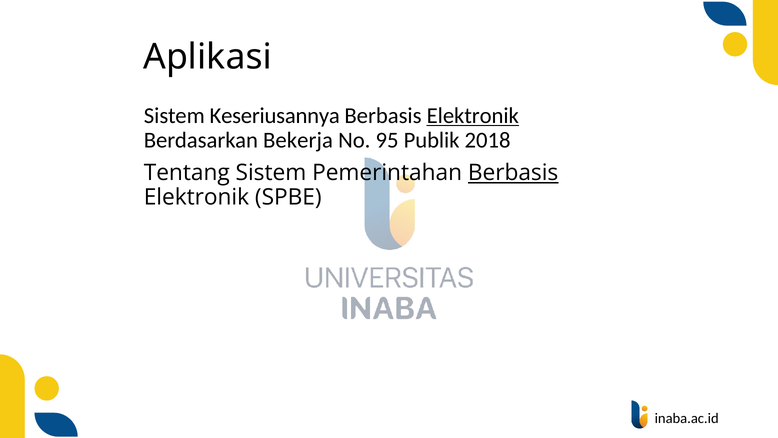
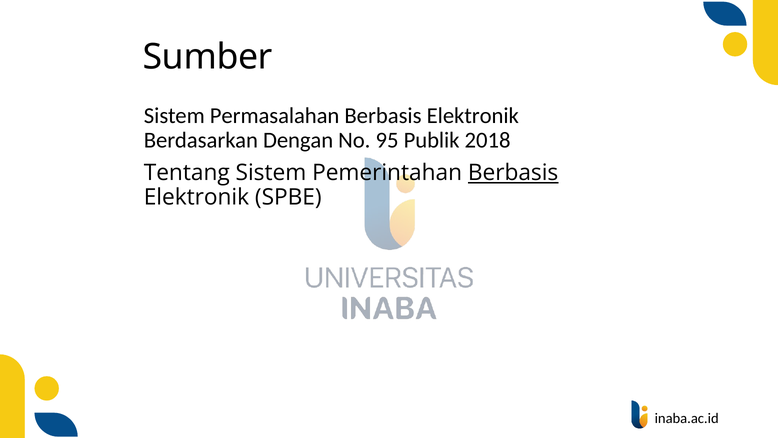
Aplikasi: Aplikasi -> Sumber (208, 57)
Keseriusannya: Keseriusannya -> Permasalahan (275, 116)
Elektronik underline: present -> none (473, 116)
Bekerja: Bekerja -> Dengan (298, 140)
